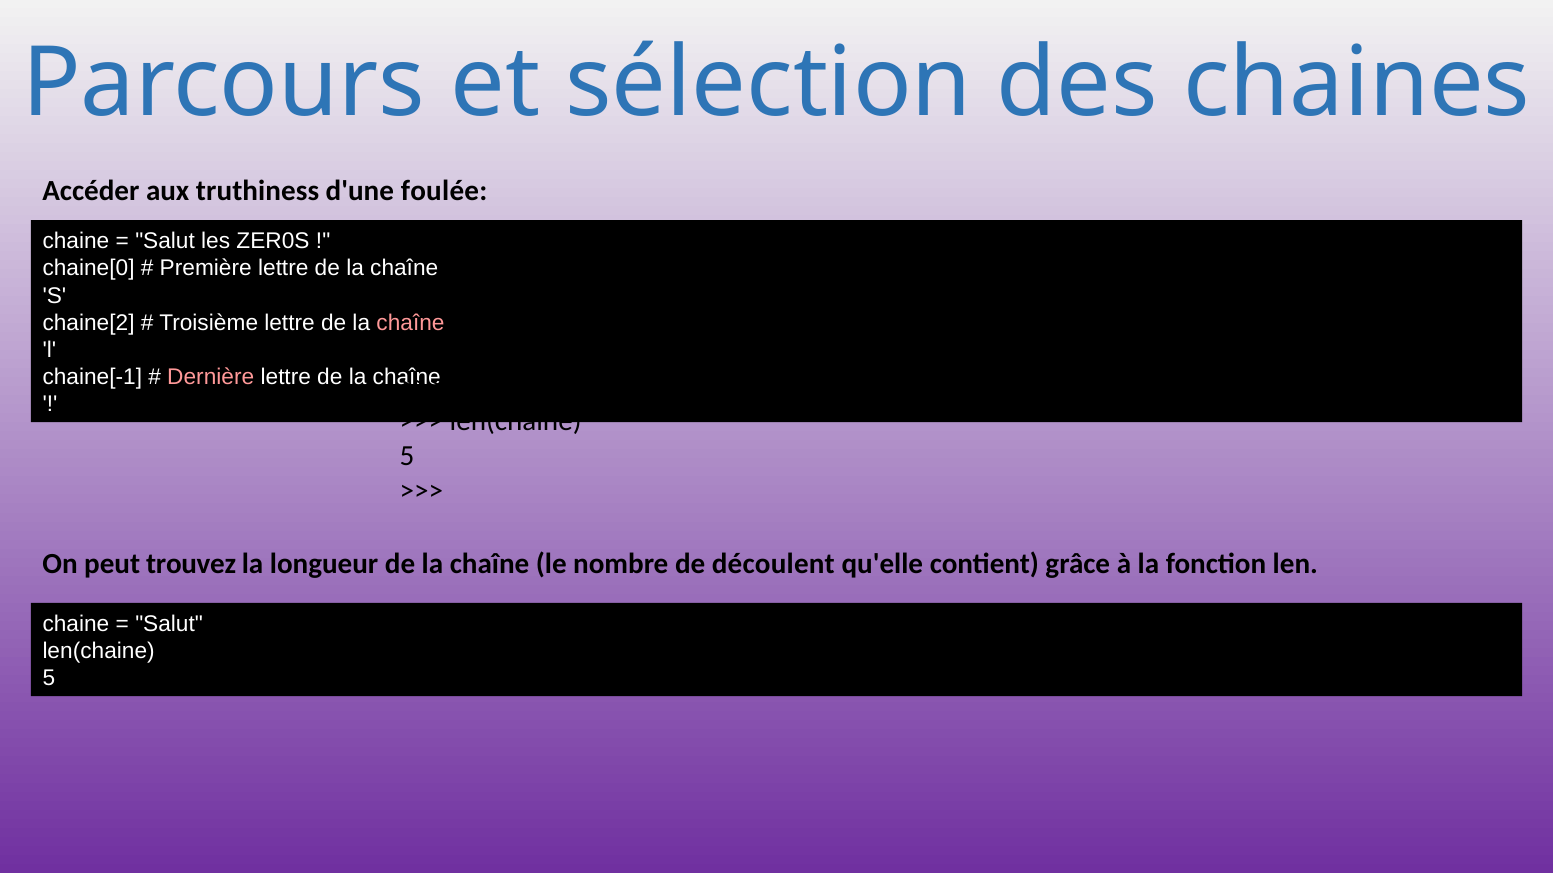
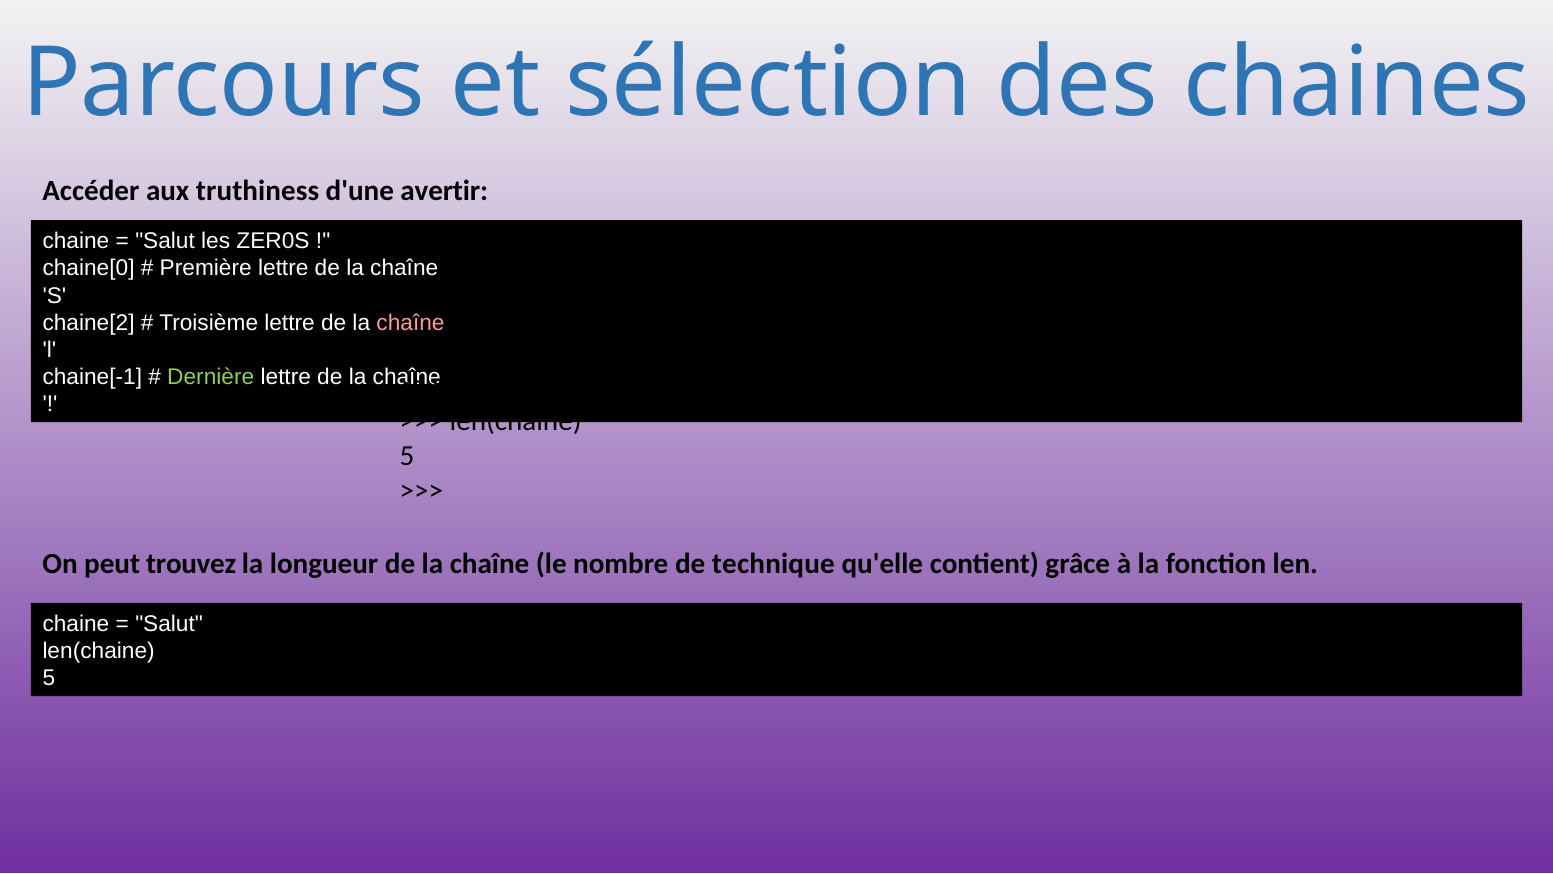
foulée: foulée -> avertir (444, 191)
Dernière colour: pink -> light green (211, 377)
découlent: découlent -> technique (773, 564)
